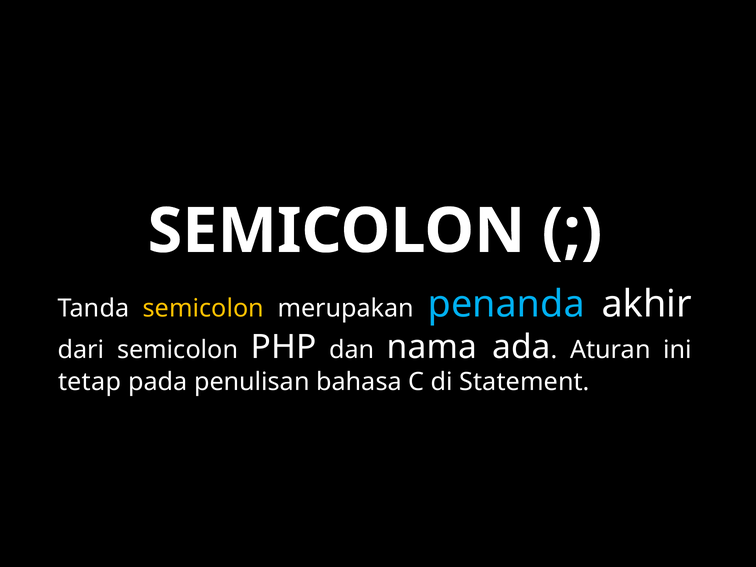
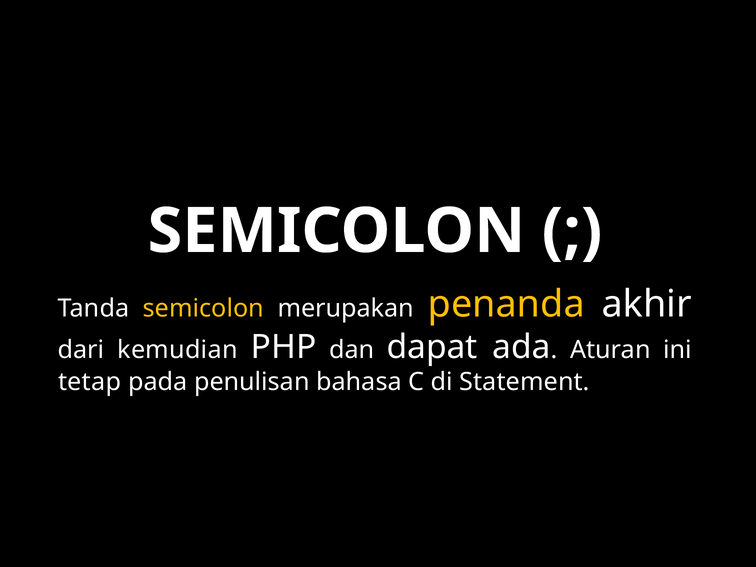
penanda colour: light blue -> yellow (506, 305)
dari semicolon: semicolon -> kemudian (177, 350)
nama: nama -> dapat (432, 347)
